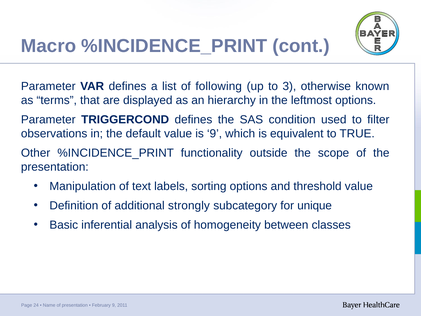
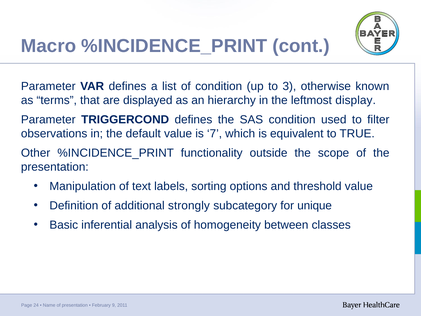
of following: following -> condition (219, 86)
leftmost options: options -> display (356, 100)
is 9: 9 -> 7 (215, 134)
